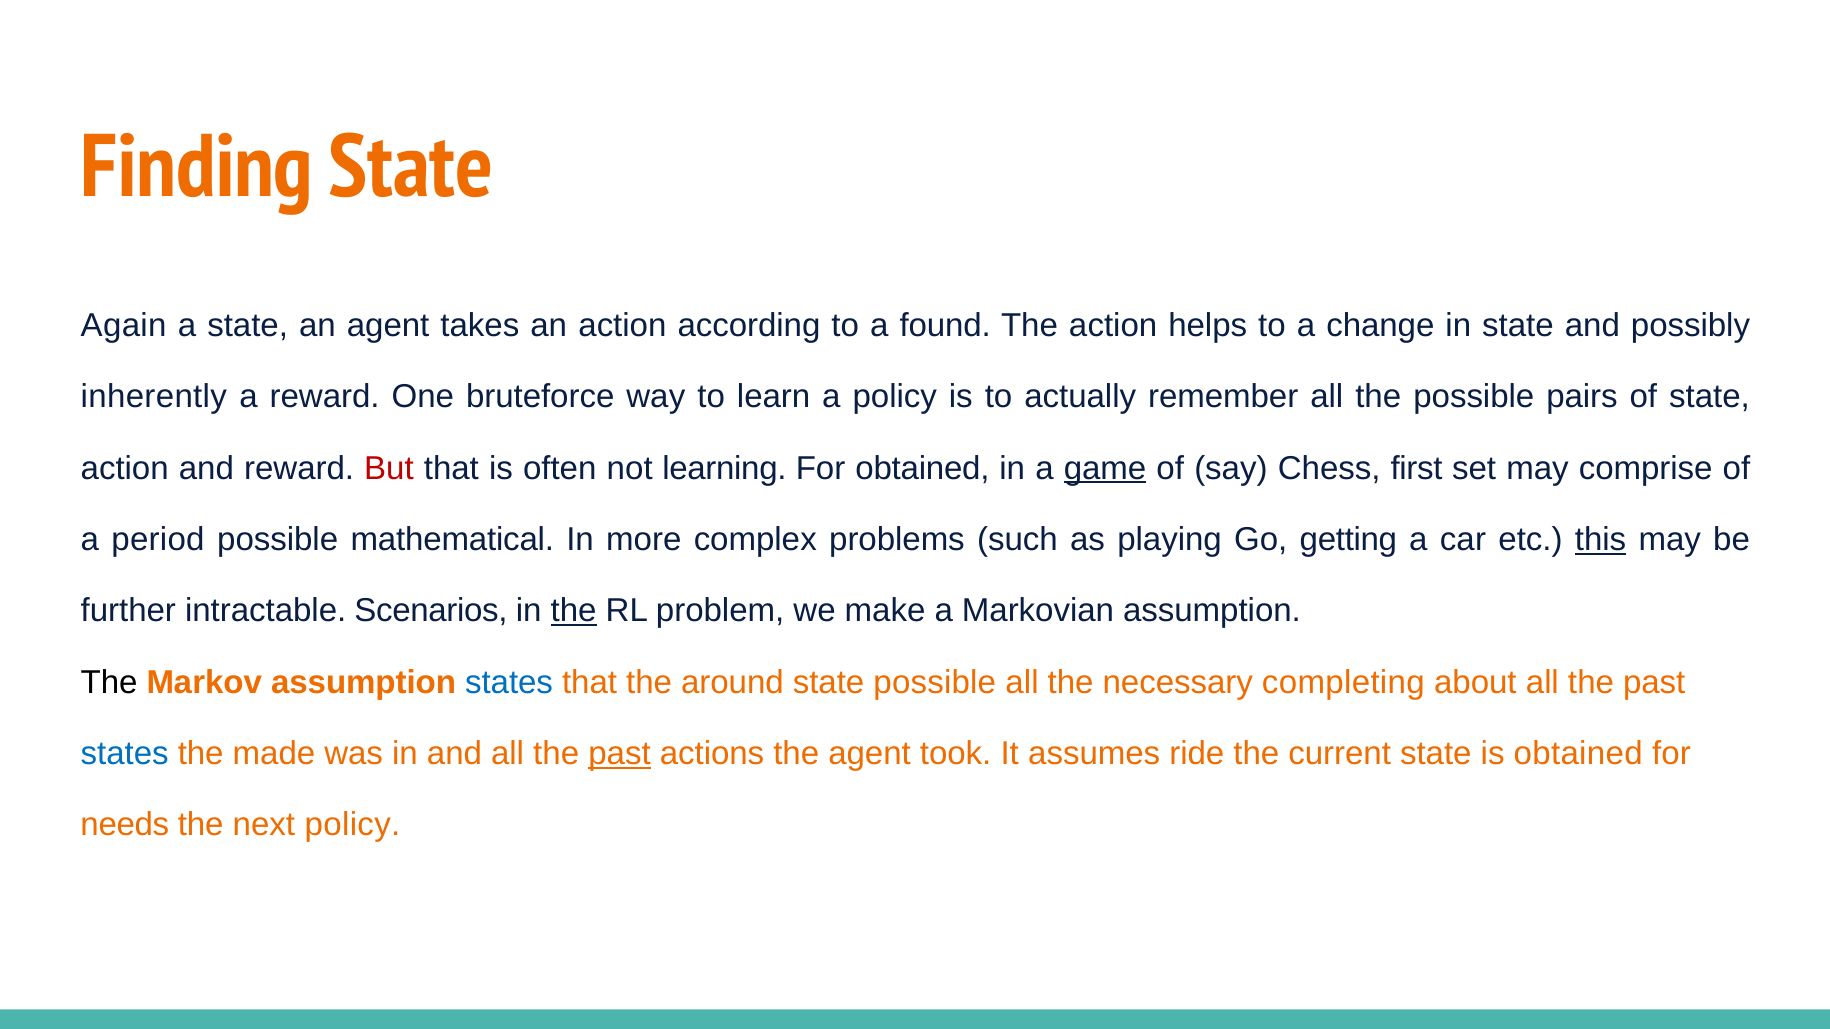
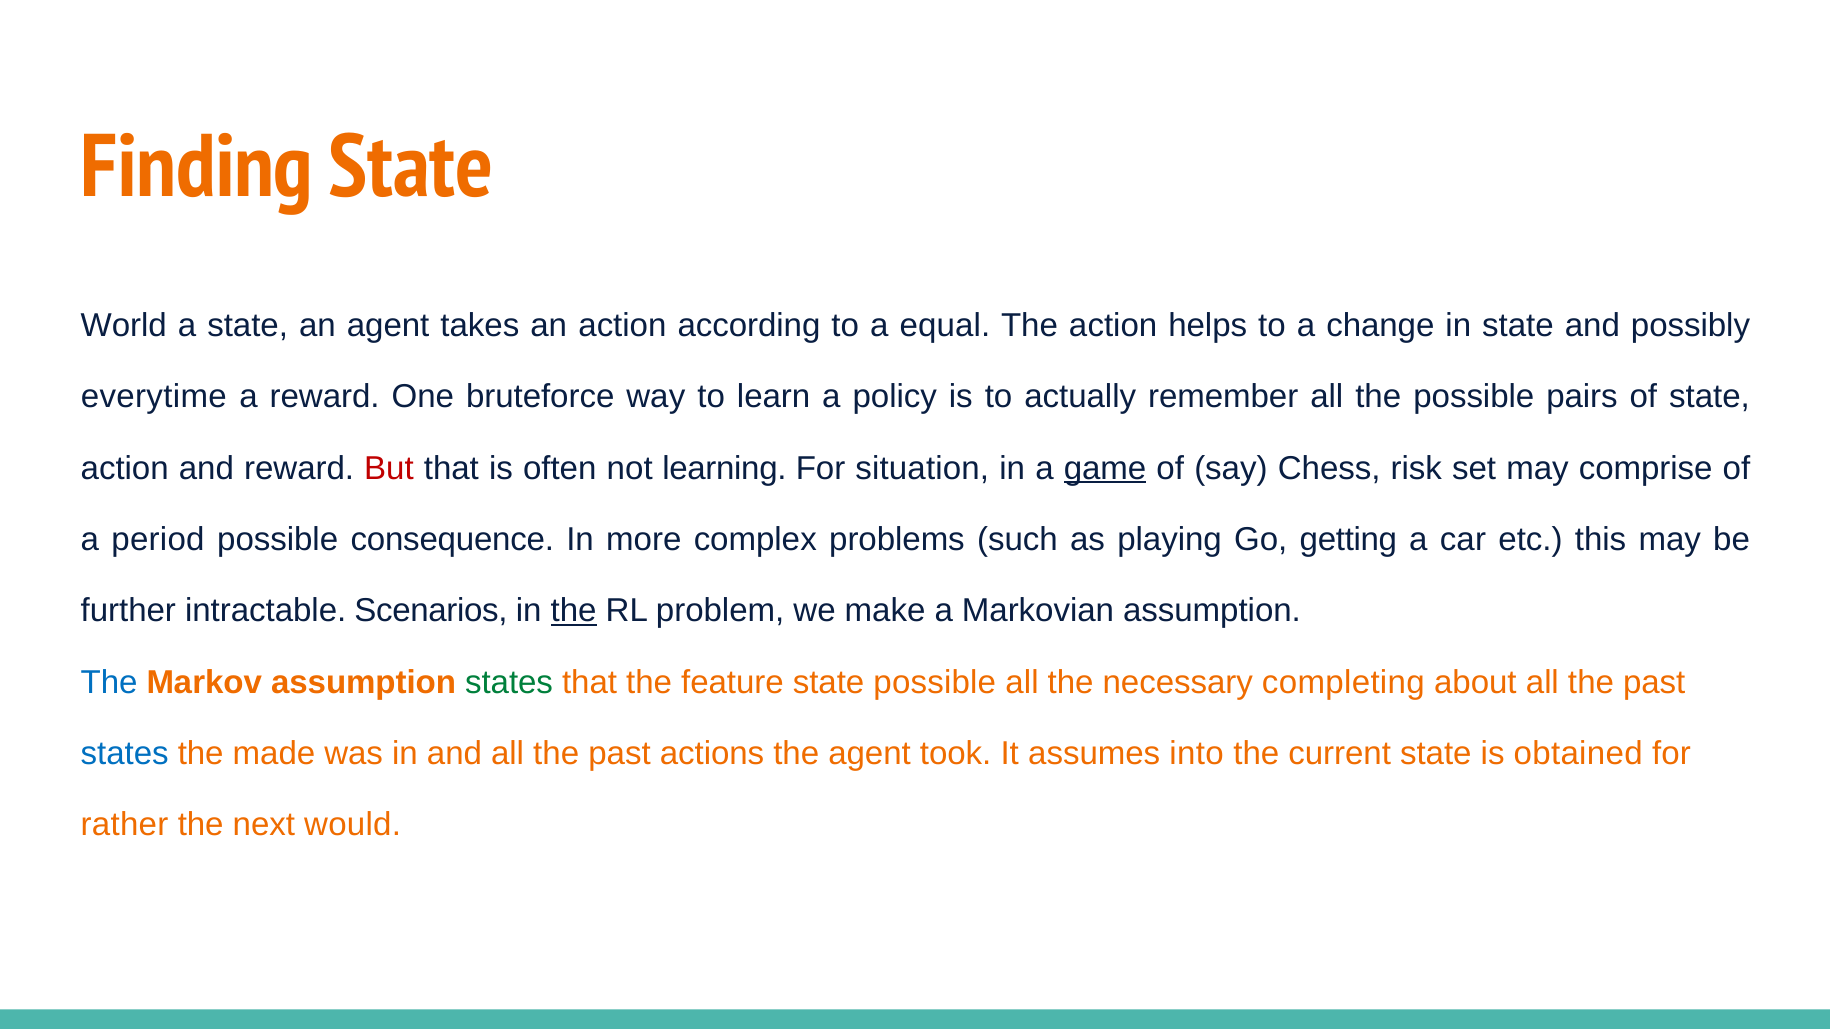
Again: Again -> World (124, 326)
found: found -> equal (945, 326)
inherently: inherently -> everytime (154, 397)
For obtained: obtained -> situation (922, 468)
first: first -> risk (1416, 468)
mathematical: mathematical -> consequence (452, 540)
this underline: present -> none (1601, 540)
The colour: black -> blue (109, 683)
states colour: blue -> green (509, 683)
around: around -> feature (732, 683)
past underline: present -> none (620, 754)
ride: ride -> into (1197, 754)
needs: needs -> rather (125, 825)
next policy: policy -> would (353, 825)
